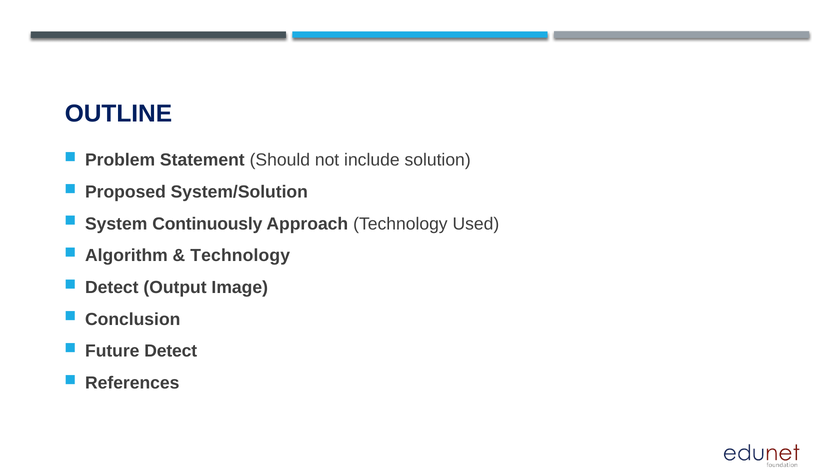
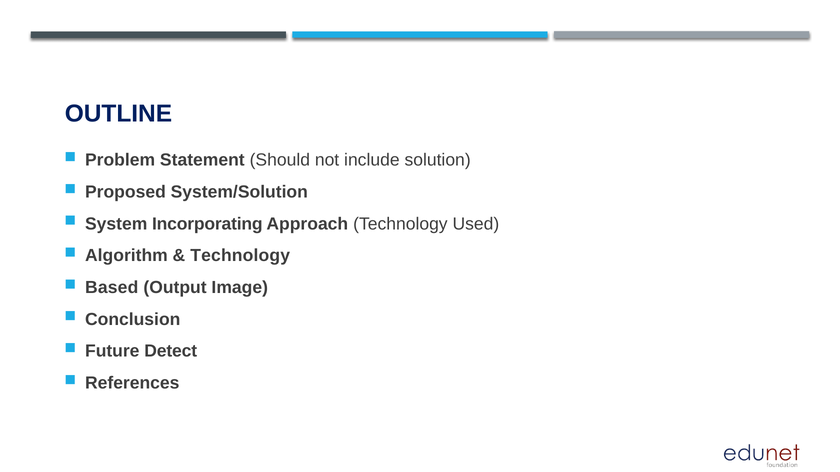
Continuously: Continuously -> Incorporating (207, 224)
Detect: Detect -> Based (112, 288)
